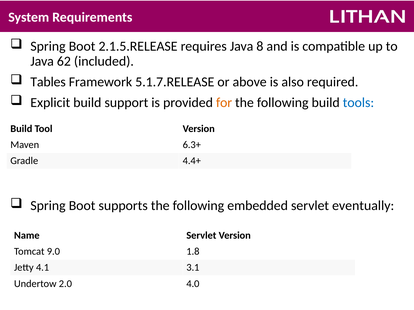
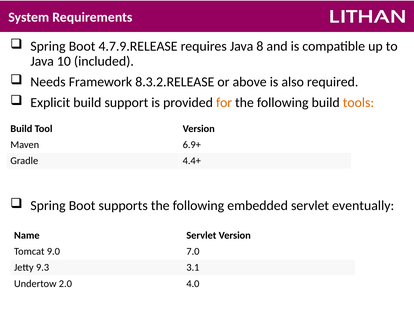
2.1.5.RELEASE: 2.1.5.RELEASE -> 4.7.9.RELEASE (138, 47)
62: 62 -> 10 (64, 61)
Tables: Tables -> Needs (48, 82)
5.1.7.RELEASE: 5.1.7.RELEASE -> 8.3.2.RELEASE (175, 82)
tools colour: blue -> orange (358, 103)
6.3+: 6.3+ -> 6.9+ (192, 145)
1.8: 1.8 -> 7.0 (193, 252)
4.1: 4.1 -> 9.3 (43, 268)
